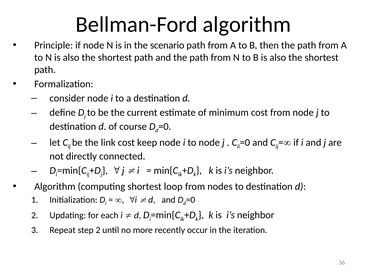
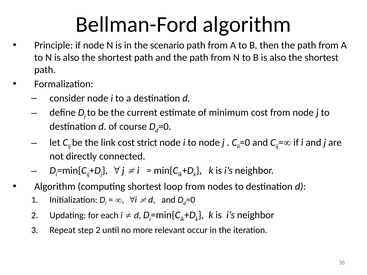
keep: keep -> strict (147, 143)
recently: recently -> relevant (170, 230)
